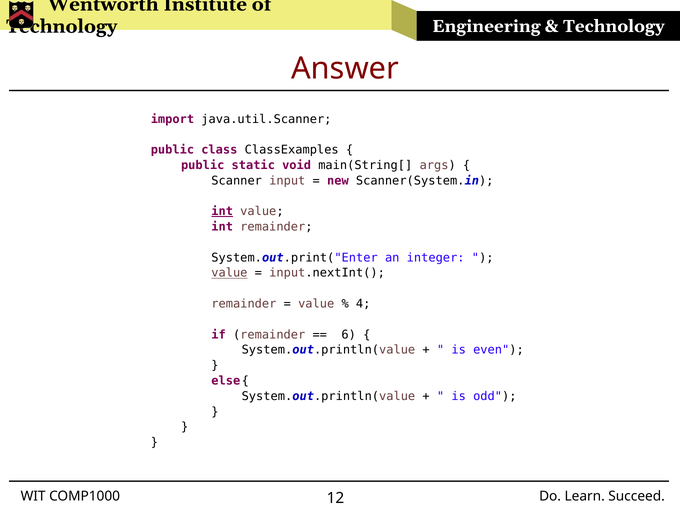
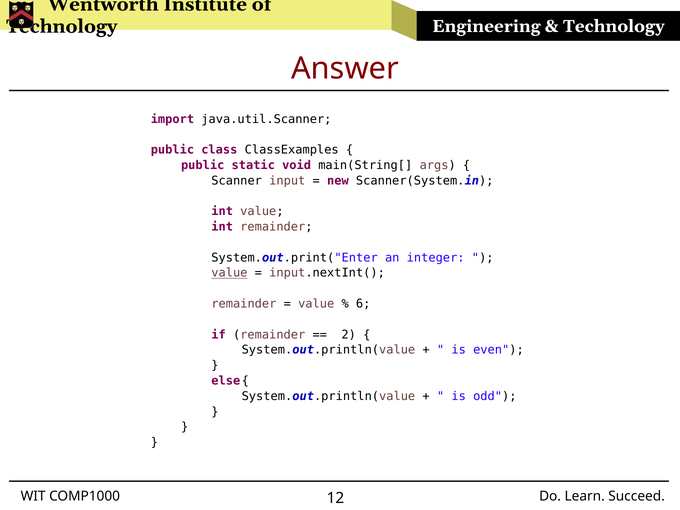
int underline: present -> none (222, 211)
4: 4 -> 6 (363, 304)
6: 6 -> 2 (349, 335)
